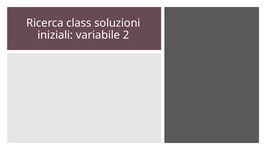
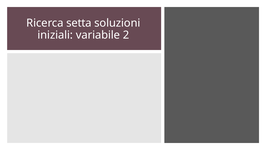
class: class -> setta (79, 23)
